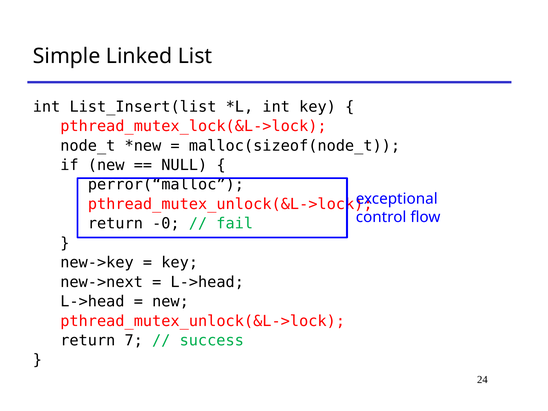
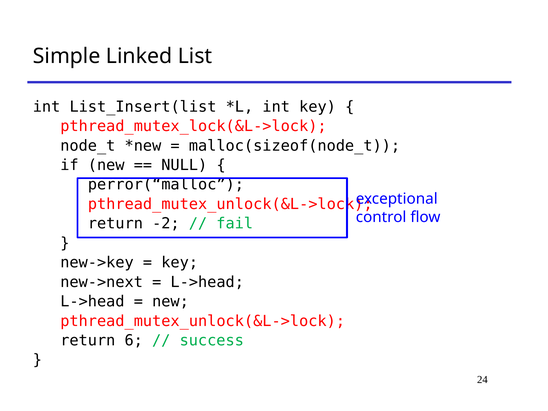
-0: -0 -> -2 (166, 224)
7: 7 -> 6 (134, 340)
